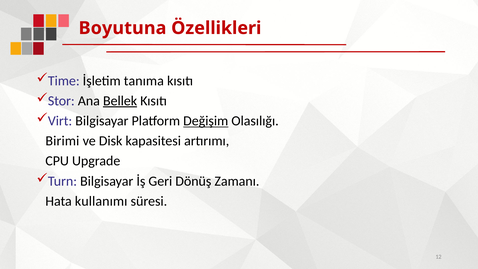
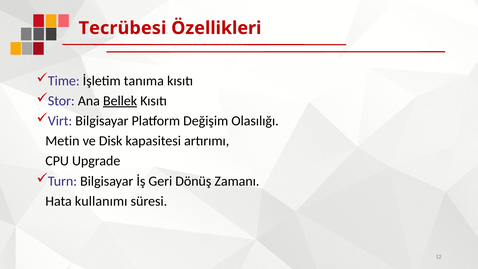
Boyutuna: Boyutuna -> Tecrübesi (123, 28)
Değişim underline: present -> none (206, 121)
Birimi: Birimi -> Metin (62, 141)
